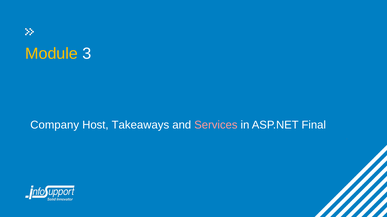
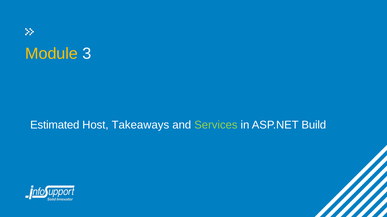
Company: Company -> Estimated (55, 125)
Services colour: pink -> light green (216, 125)
Final: Final -> Build (314, 125)
